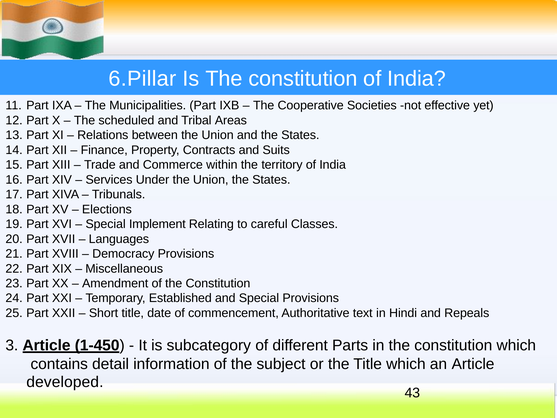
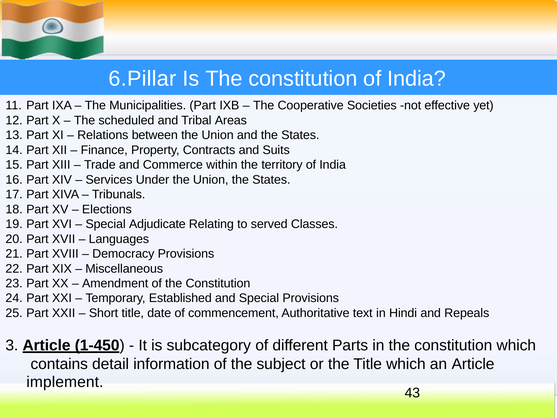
Implement: Implement -> Adjudicate (157, 224)
careful: careful -> served (269, 224)
developed: developed -> implement (65, 382)
